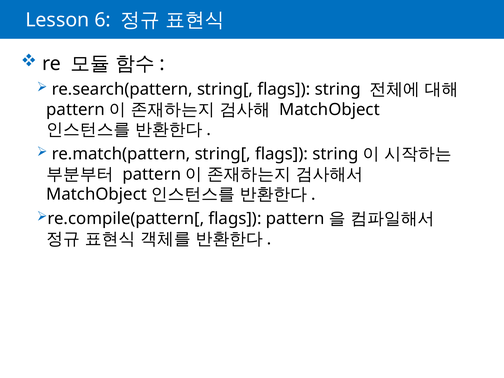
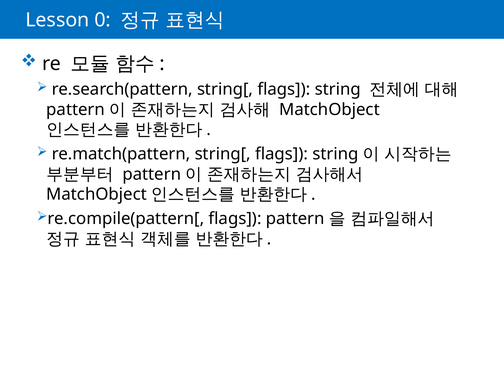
6: 6 -> 0 (103, 20)
